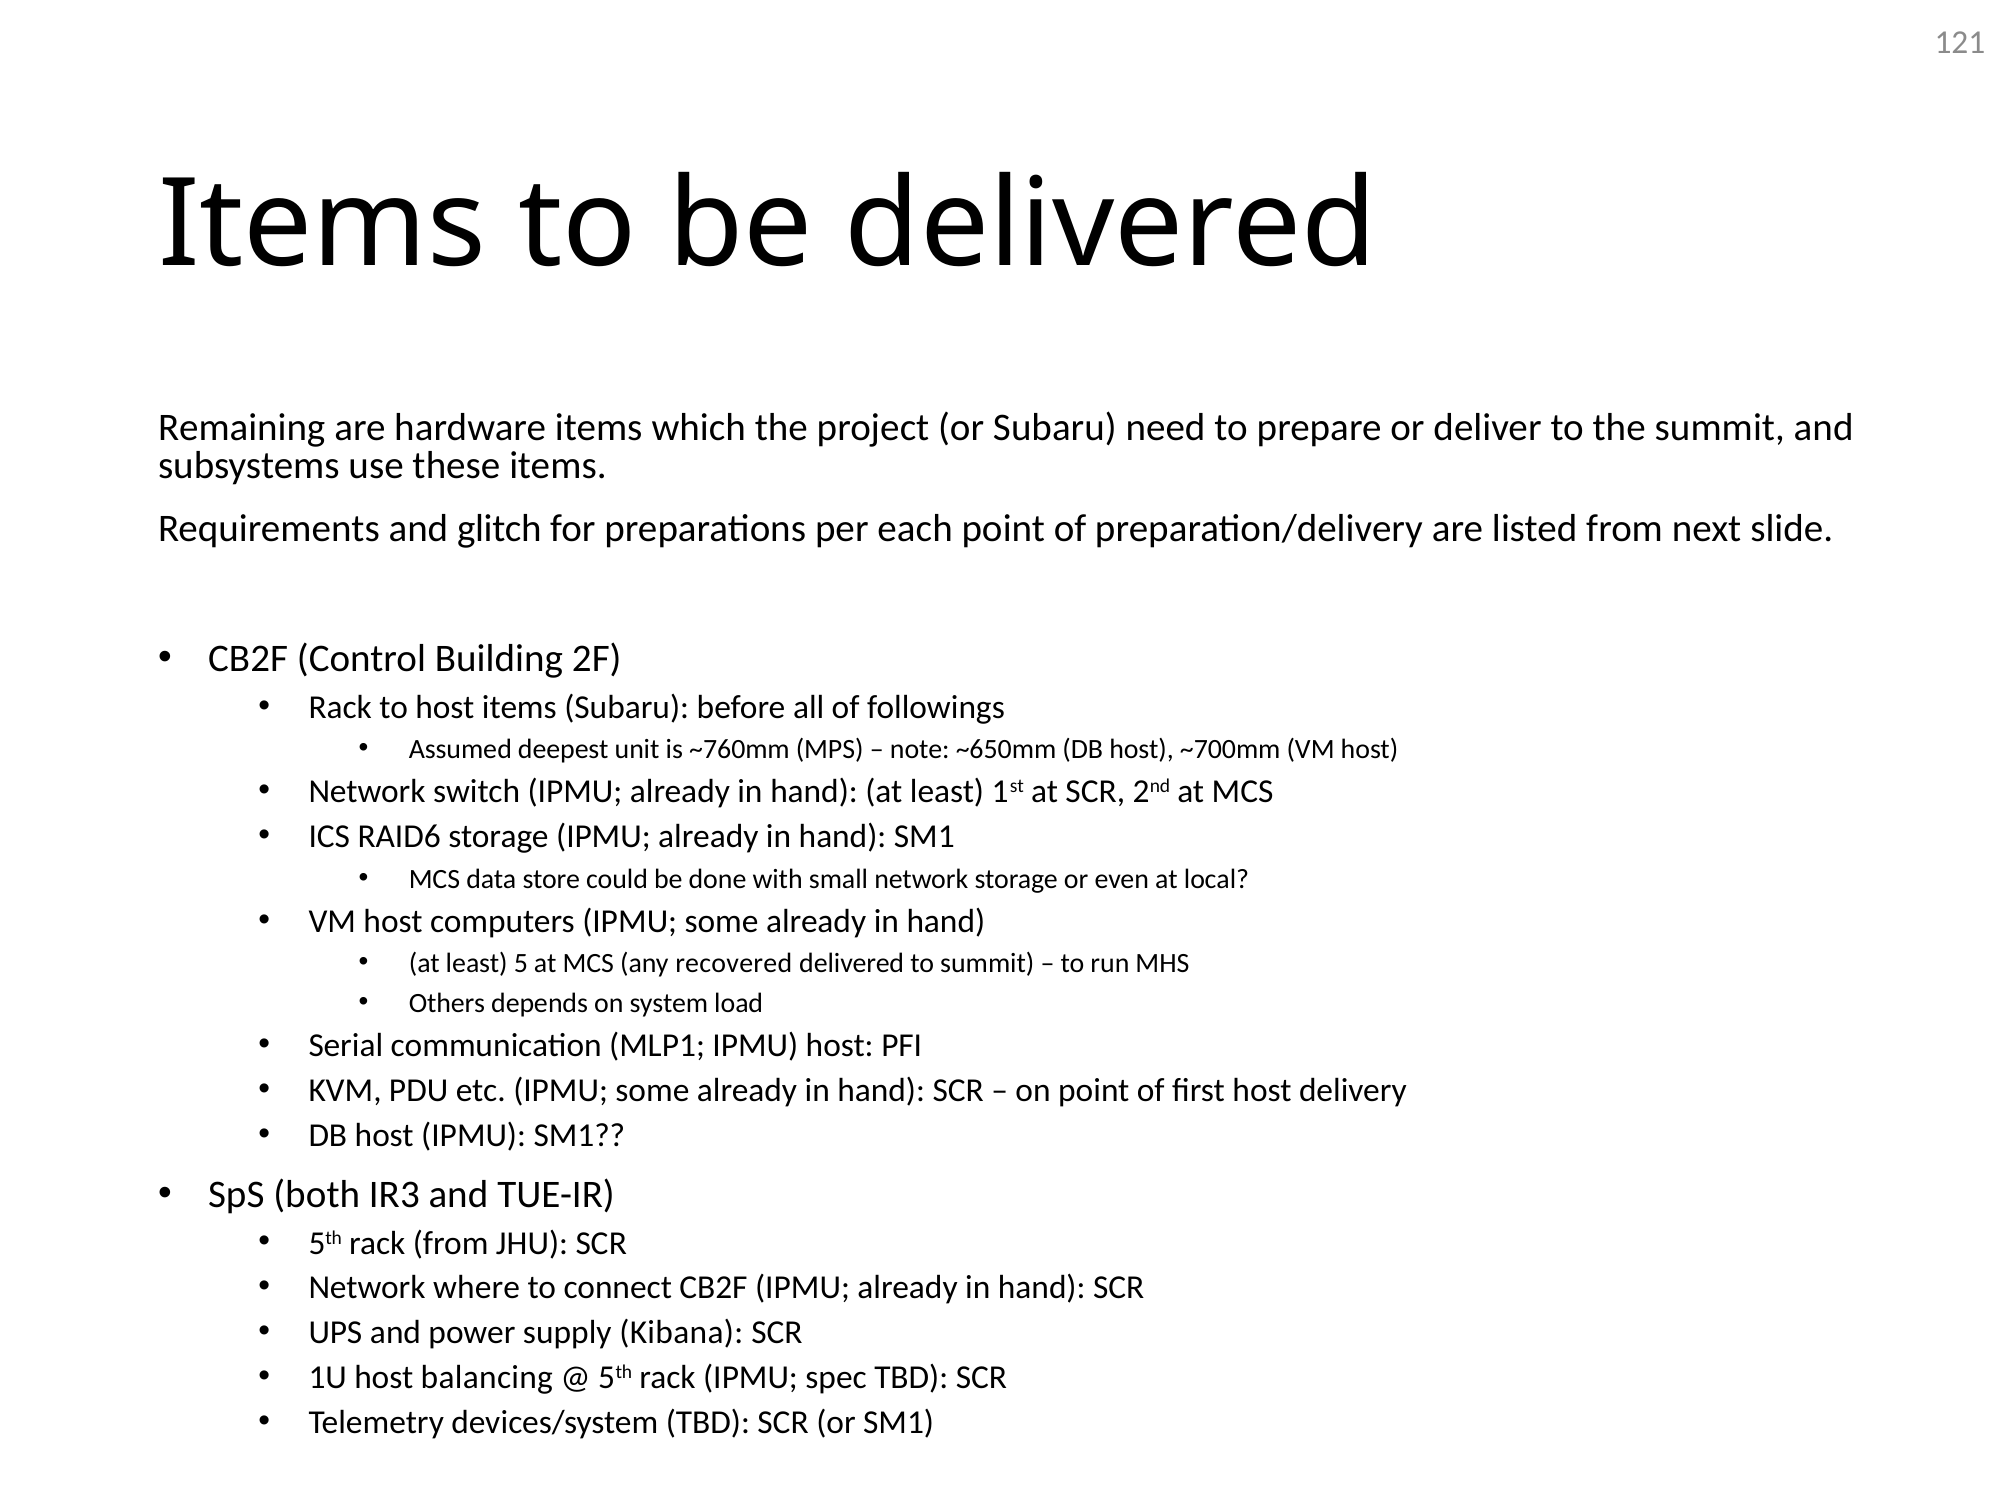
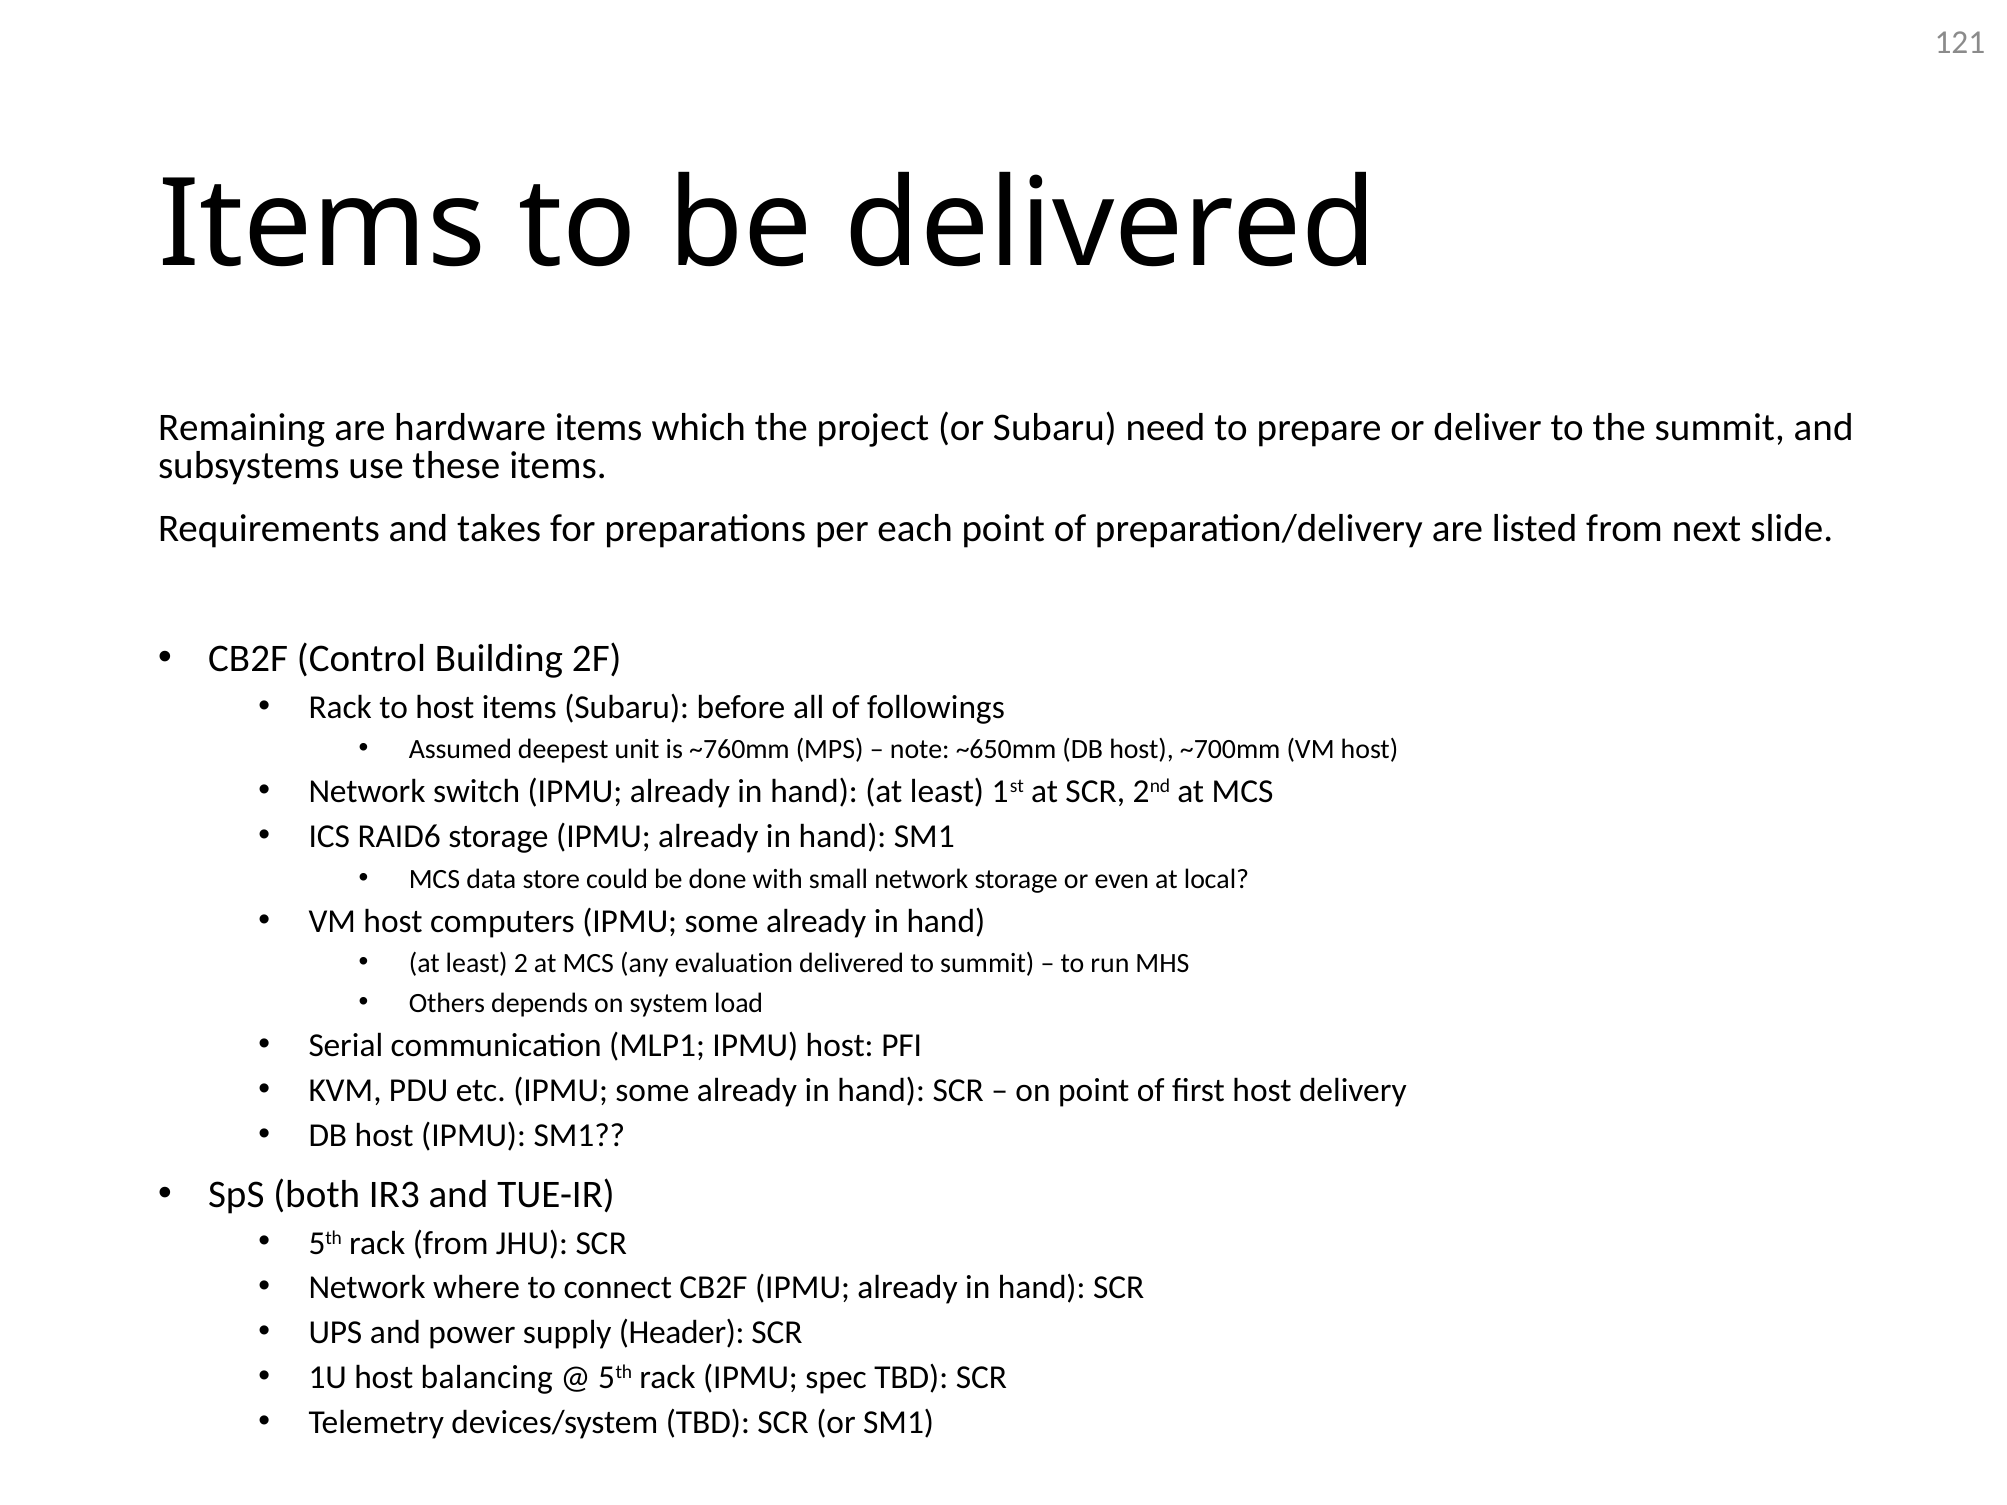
glitch: glitch -> takes (499, 529)
5: 5 -> 2 (521, 964)
recovered: recovered -> evaluation (734, 964)
Kibana: Kibana -> Header (682, 1333)
